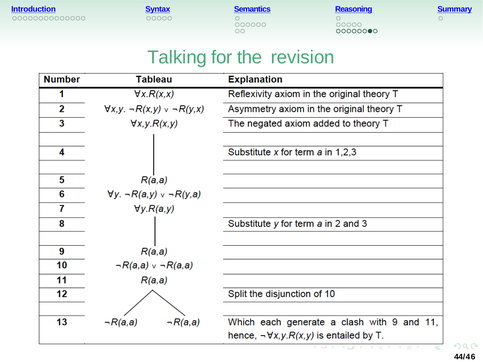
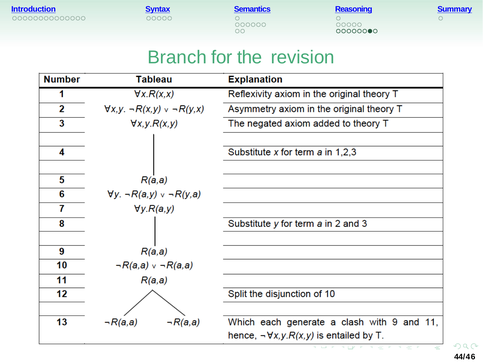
Talking: Talking -> Branch (177, 58)
